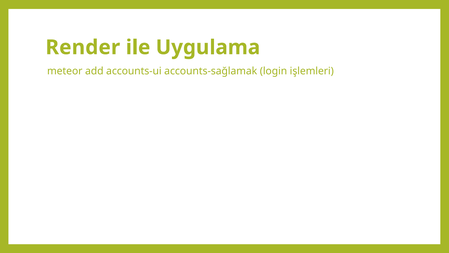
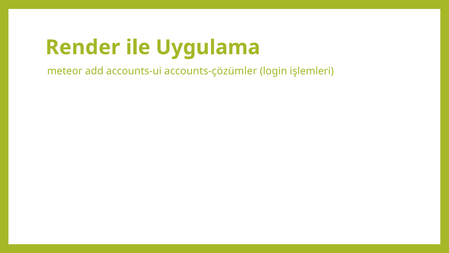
accounts-sağlamak: accounts-sağlamak -> accounts-çözümler (211, 71)
